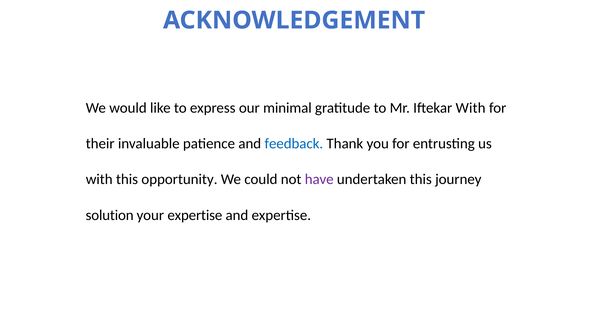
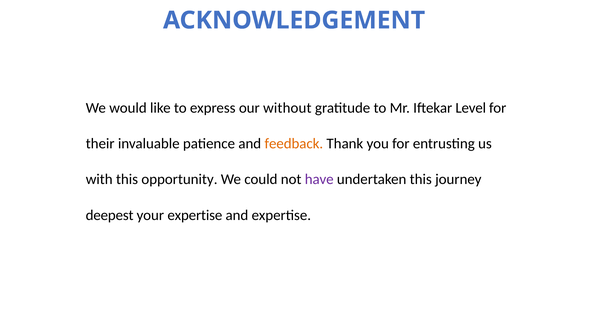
minimal: minimal -> without (287, 108)
Iftekar With: With -> Level (471, 108)
feedback colour: blue -> orange (294, 144)
solution: solution -> deepest (110, 215)
